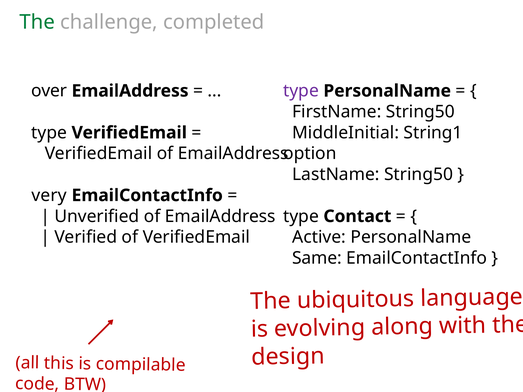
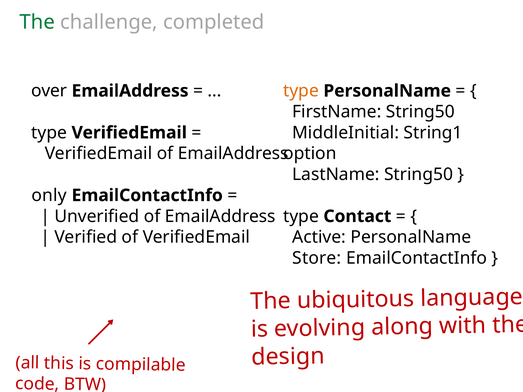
type colour: purple -> orange (301, 91)
very: very -> only (49, 196)
Same: Same -> Store (317, 258)
